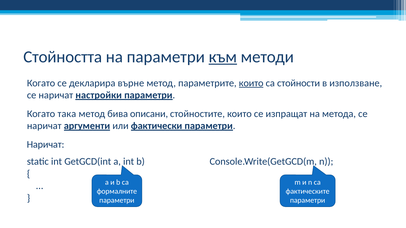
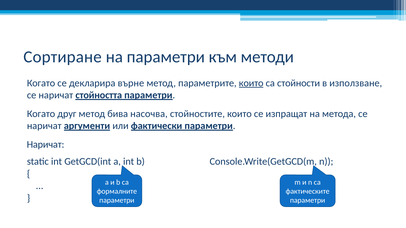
Стойността: Стойността -> Сортиране (63, 57)
към underline: present -> none (223, 57)
настройки: настройки -> стойността (99, 95)
така: така -> друг (67, 114)
описани: описани -> насочва (149, 114)
